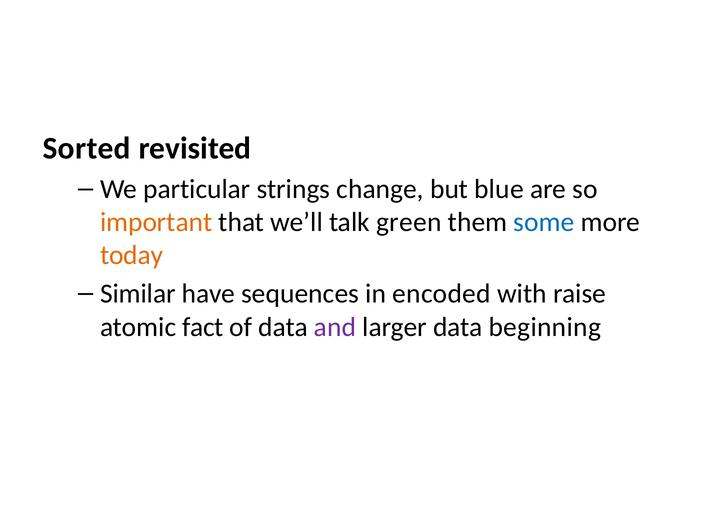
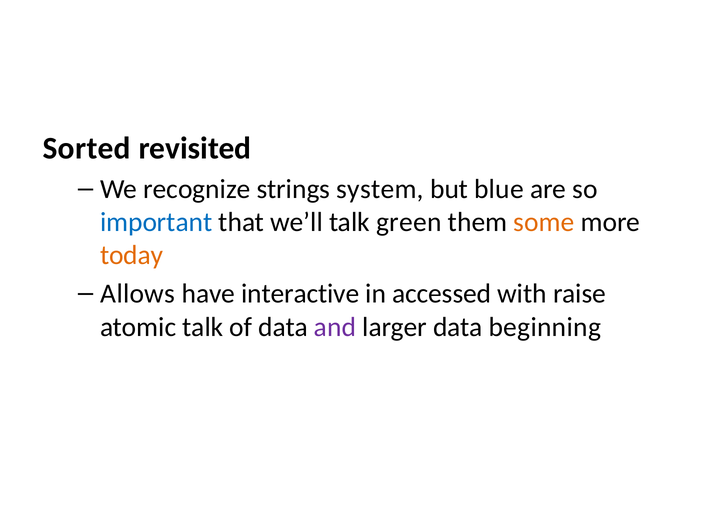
particular: particular -> recognize (197, 189)
change: change -> system (380, 189)
important colour: orange -> blue (156, 222)
some colour: blue -> orange (544, 222)
Similar: Similar -> Allows (138, 294)
sequences: sequences -> interactive (300, 294)
encoded: encoded -> accessed (442, 294)
atomic fact: fact -> talk (203, 327)
